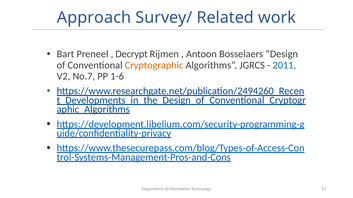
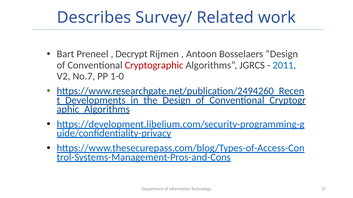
Approach: Approach -> Describes (94, 18)
Cryptographic colour: orange -> red (154, 65)
1-6: 1-6 -> 1-0 (117, 76)
